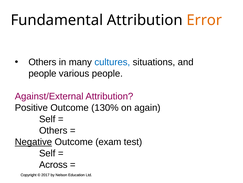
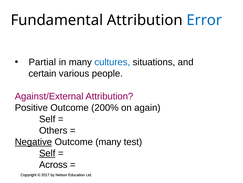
Error colour: orange -> blue (204, 20)
Others: Others -> Partial (42, 62)
people: people -> certain (42, 73)
130%: 130% -> 200% (105, 107)
Outcome exam: exam -> many (108, 141)
Self underline: none -> present (47, 153)
